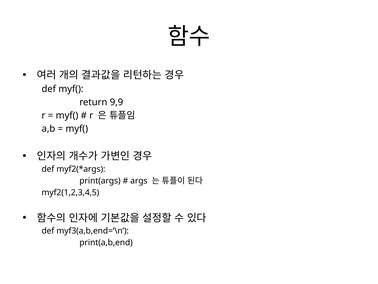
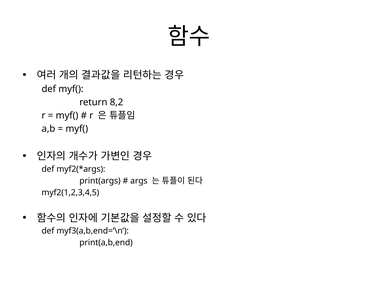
9,9: 9,9 -> 8,2 (117, 102)
